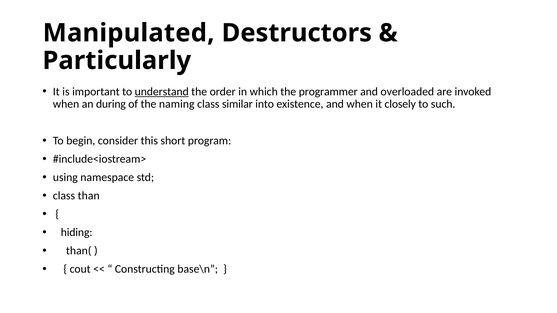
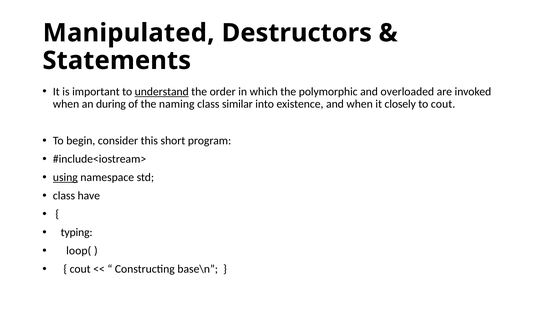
Particularly: Particularly -> Statements (117, 61)
programmer: programmer -> polymorphic (328, 92)
to such: such -> cout (443, 104)
using underline: none -> present (65, 178)
than: than -> have (89, 196)
hiding: hiding -> typing (77, 233)
than(: than( -> loop( (79, 251)
